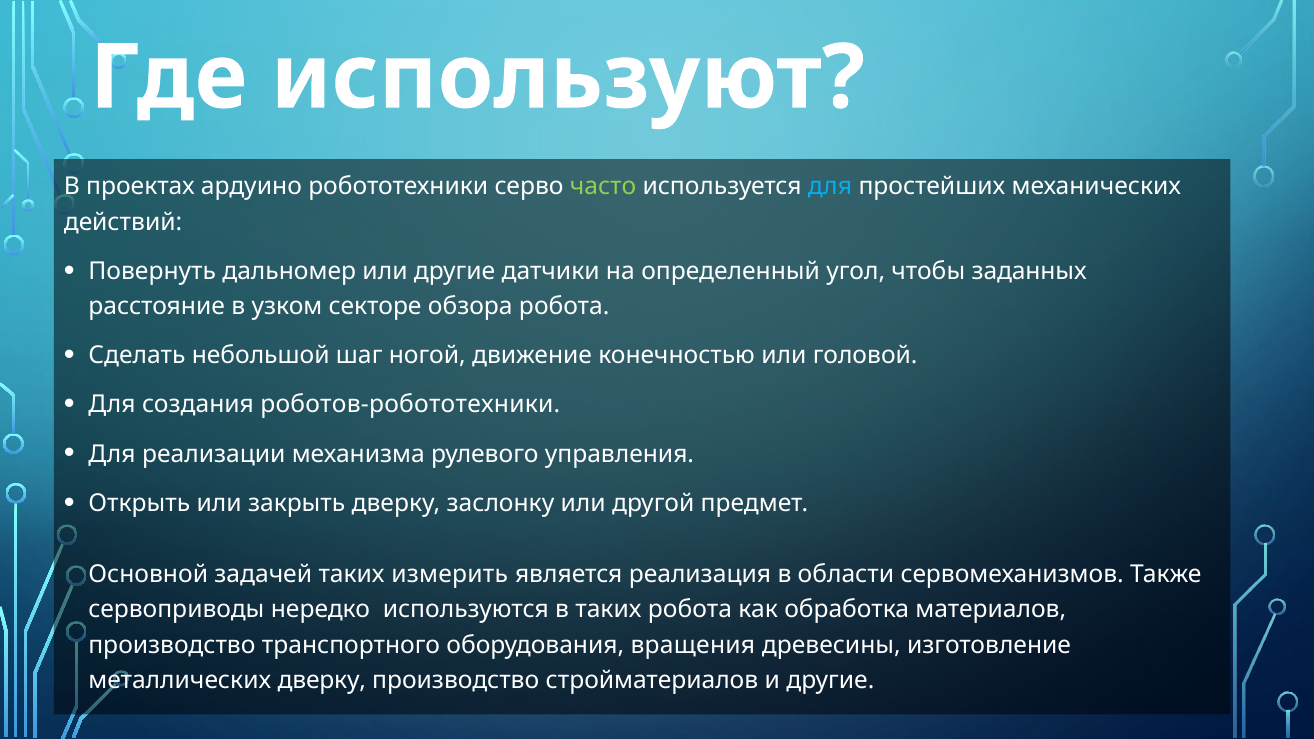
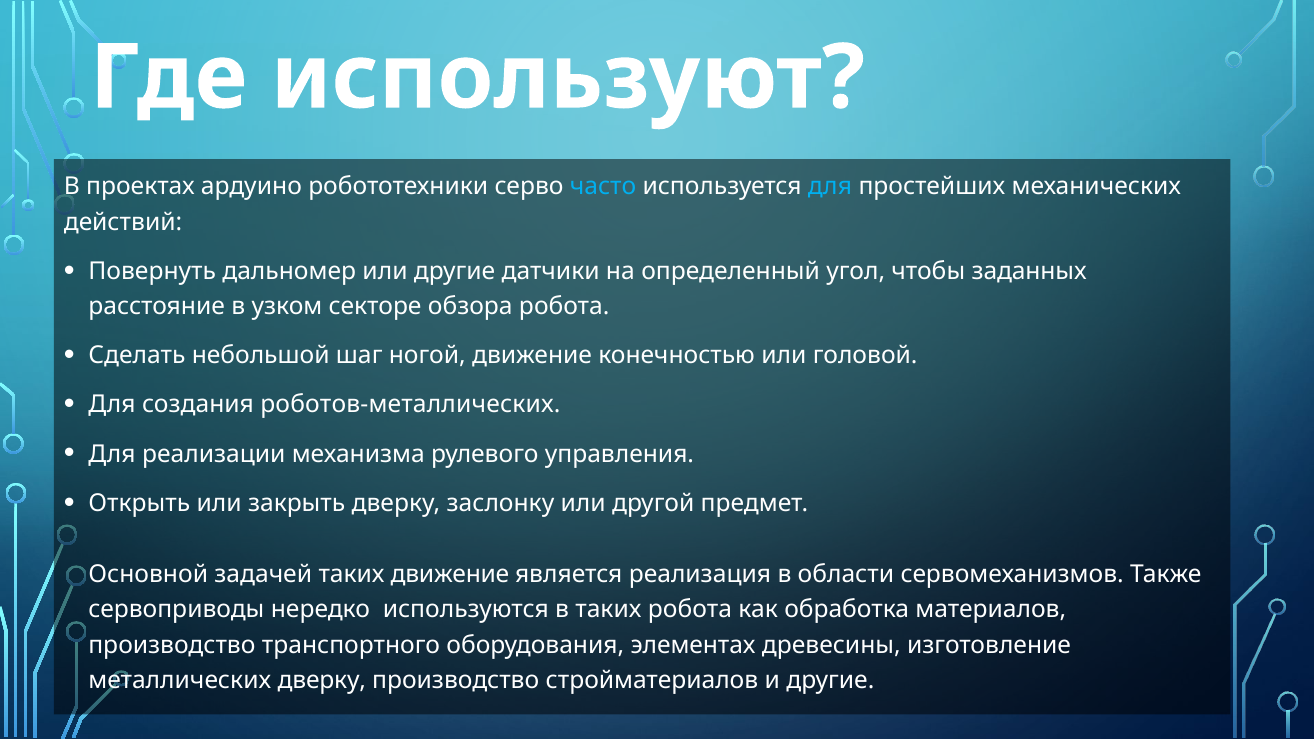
часто colour: light green -> light blue (603, 186)
роботов-робототехники: роботов-робототехники -> роботов-металлических (410, 405)
таких измерить: измерить -> движение (450, 574)
вращения: вращения -> элементах (693, 645)
